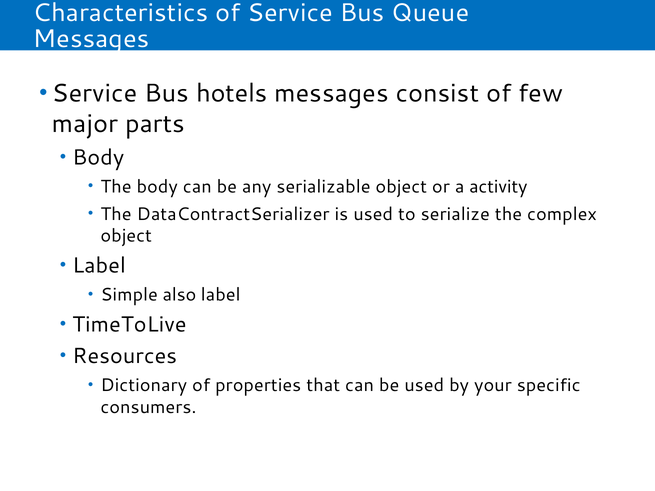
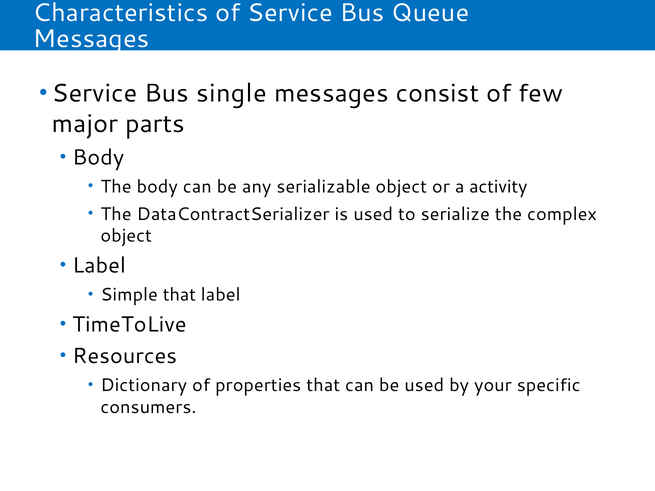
hotels: hotels -> single (232, 93)
Simple also: also -> that (179, 295)
